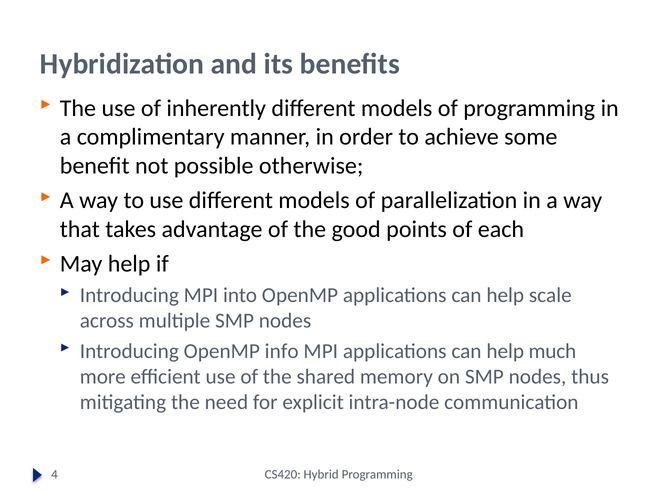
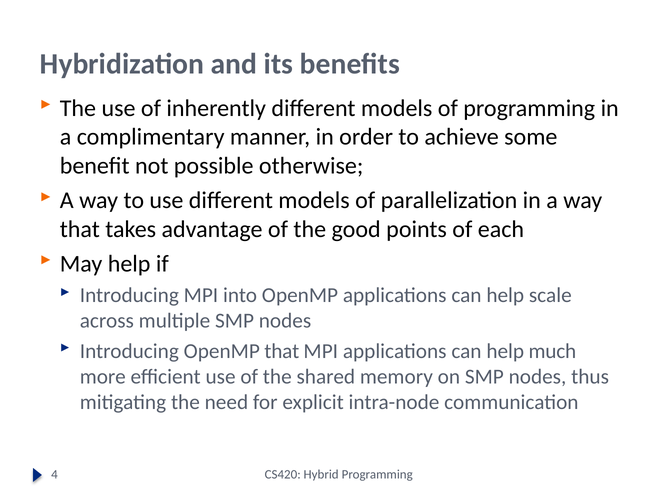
OpenMP info: info -> that (282, 351)
